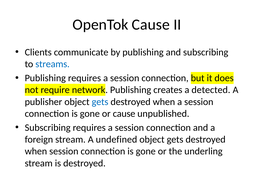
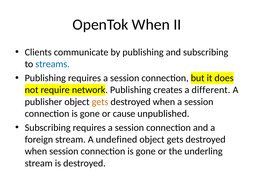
OpenTok Cause: Cause -> When (151, 25)
detected: detected -> different (211, 90)
gets colour: blue -> orange (100, 102)
